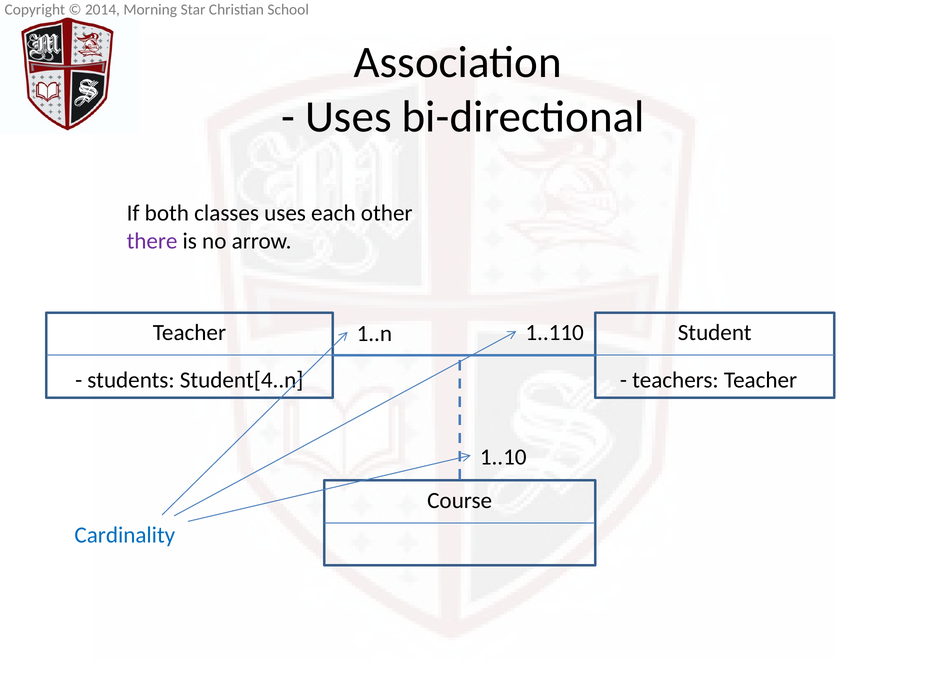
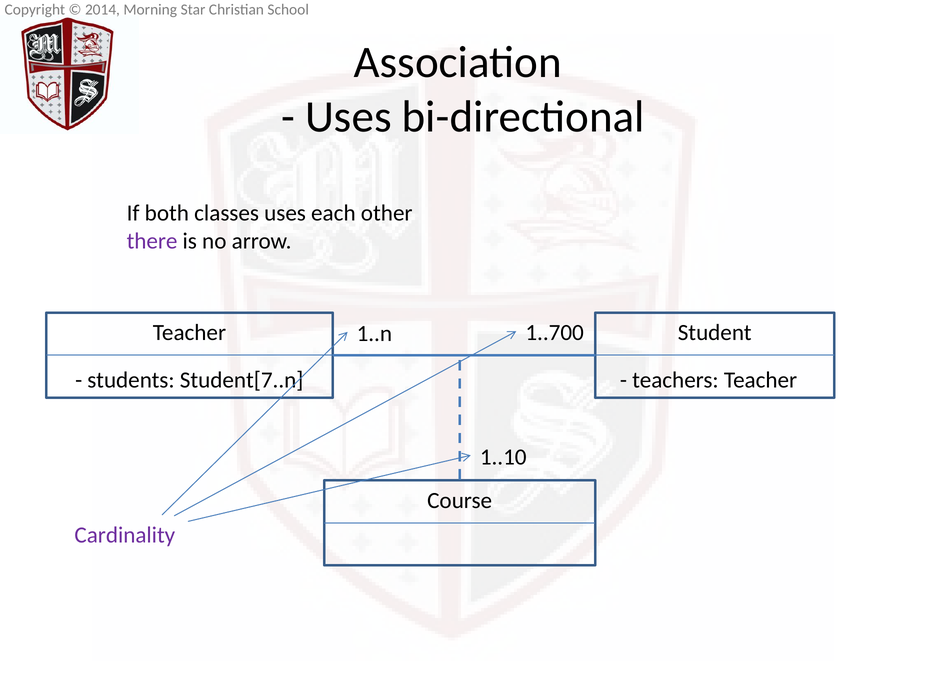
1..110: 1..110 -> 1..700 (555, 333)
Student[4..n: Student[4..n -> Student[7..n (242, 380)
Cardinality colour: blue -> purple (125, 535)
